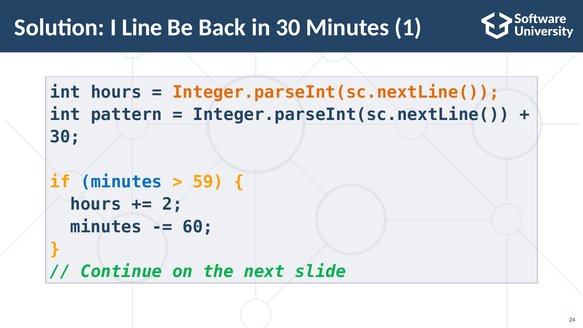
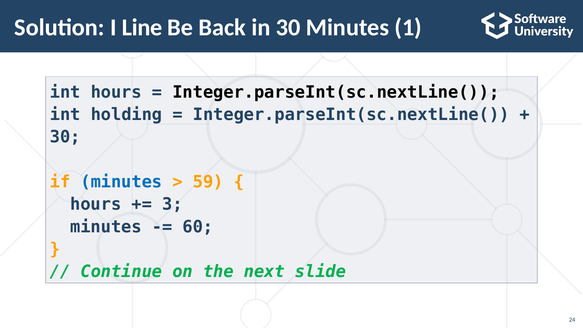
Integer.parseInt(sc.nextLine( colour: orange -> black (336, 92)
pattern: pattern -> holding (126, 115)
2: 2 -> 3 (172, 204)
